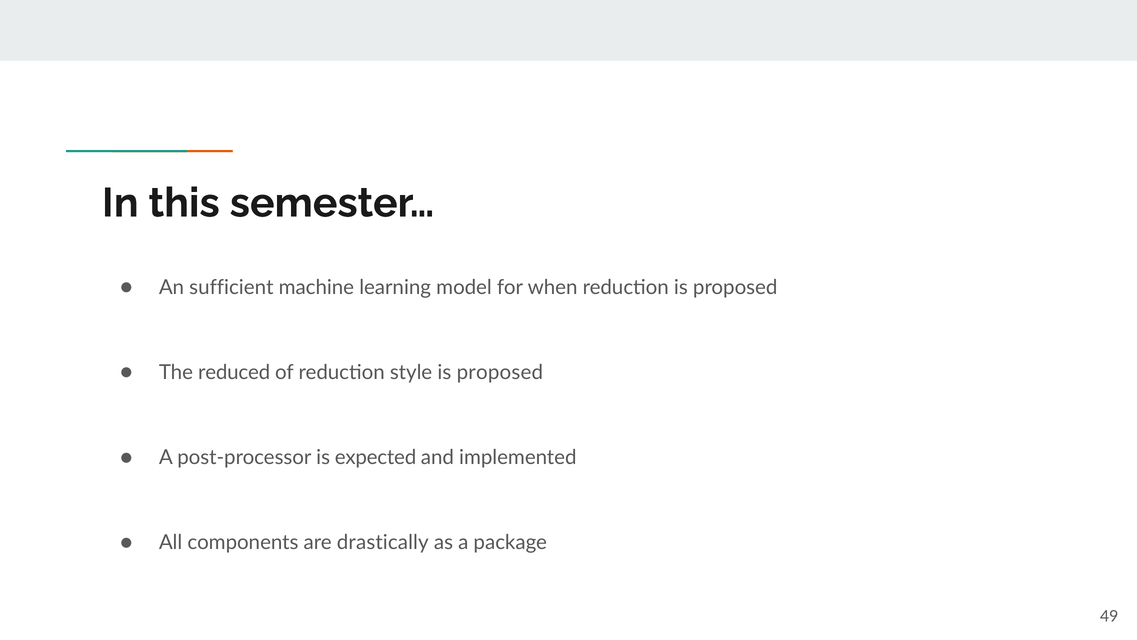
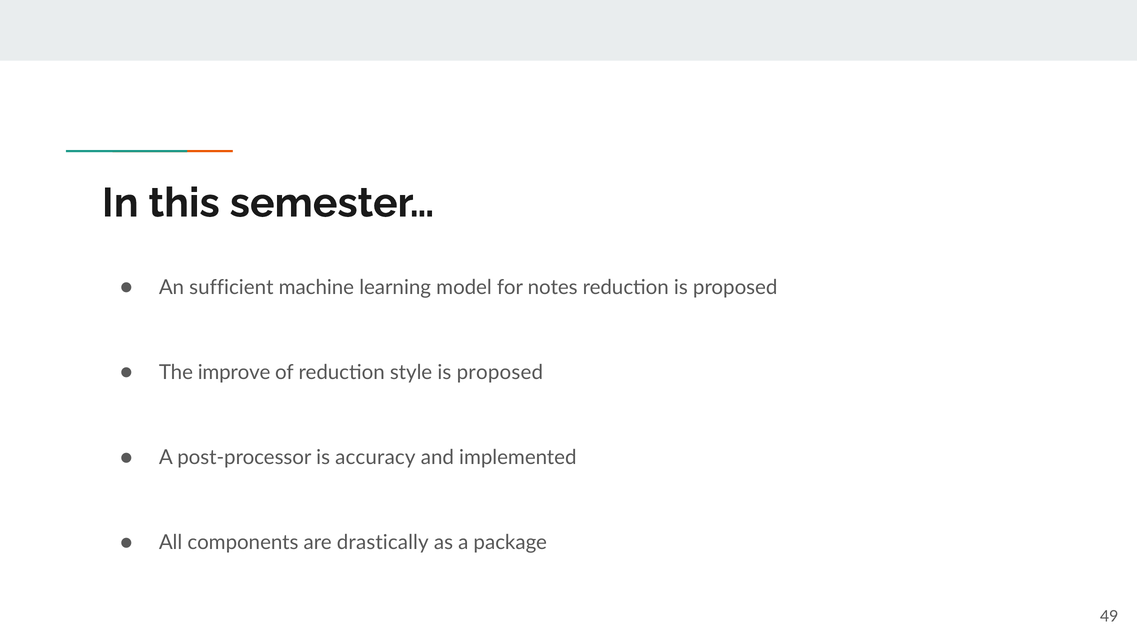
when: when -> notes (553, 287)
reduced: reduced -> improve (234, 372)
expected: expected -> accuracy (375, 457)
